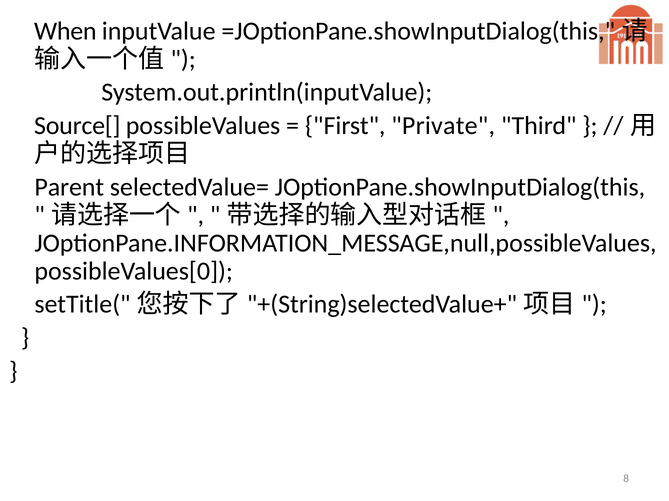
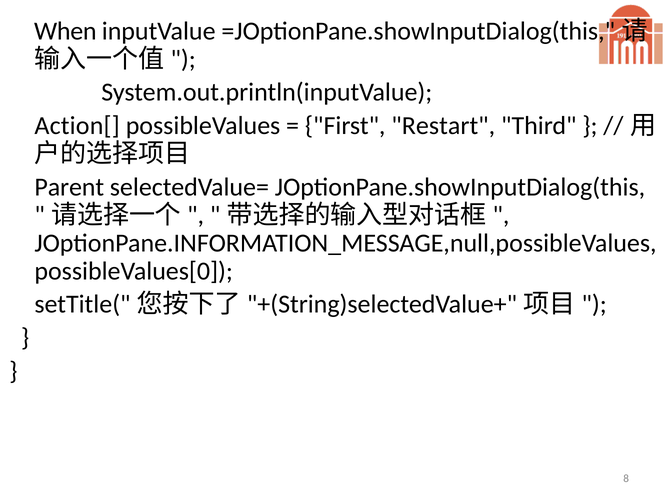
Source[: Source[ -> Action[ (77, 126)
Private: Private -> Restart (443, 126)
